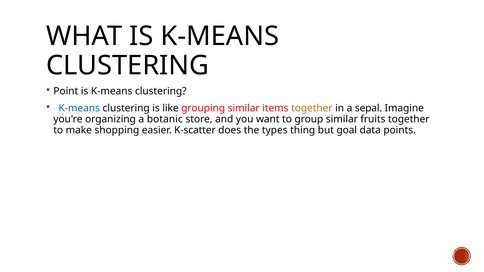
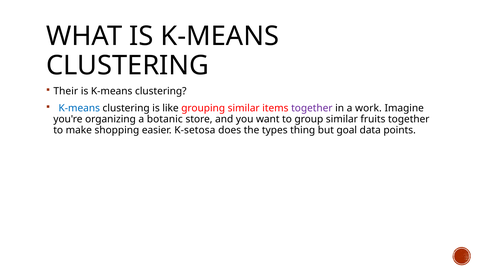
Point: Point -> Their (66, 91)
together colour: orange -> purple (312, 108)
sepal: sepal -> work (368, 108)
K-scatter: K-scatter -> K-setosa (195, 130)
